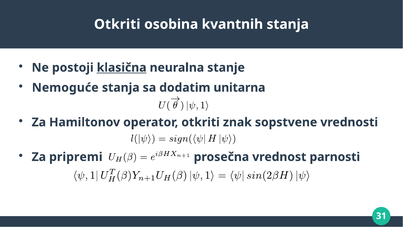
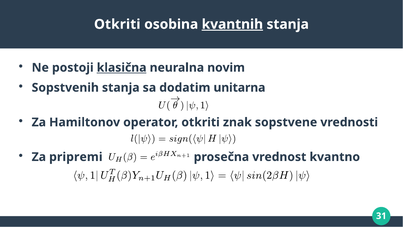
kvantnih underline: none -> present (232, 24)
stanje: stanje -> novim (226, 68)
Nemoguće: Nemoguće -> Sopstvenih (65, 88)
parnosti: parnosti -> kvantno (335, 157)
